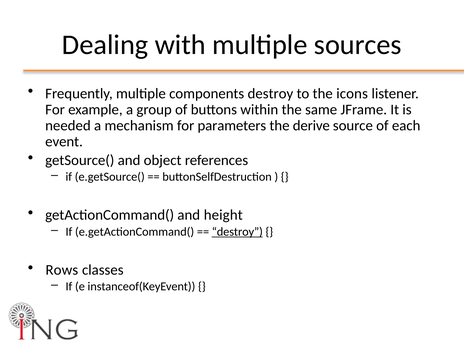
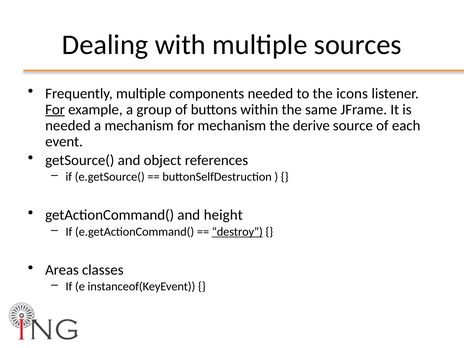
components destroy: destroy -> needed (270, 93)
For underline: none -> present (55, 109)
for parameters: parameters -> mechanism (232, 125)
Rows: Rows -> Areas (62, 270)
